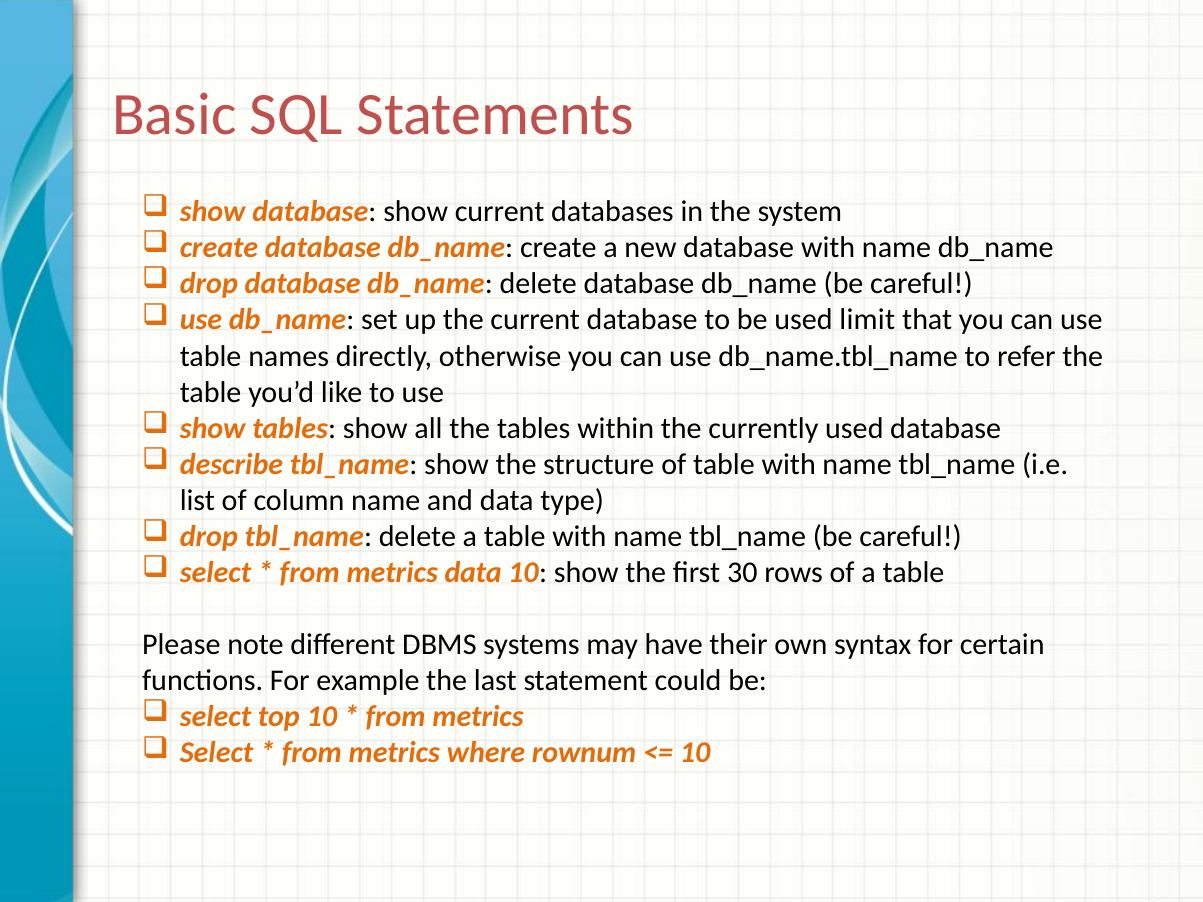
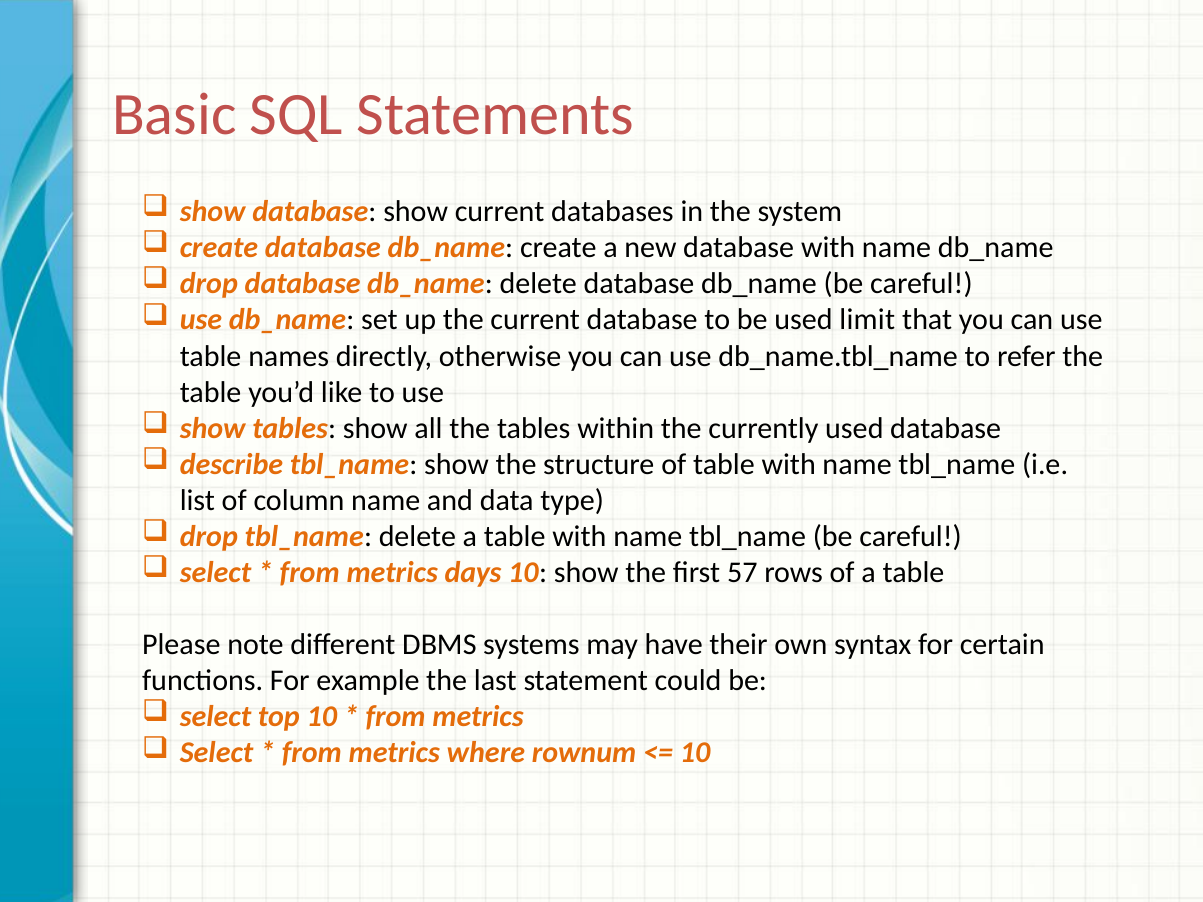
metrics data: data -> days (473, 573)
30: 30 -> 57 (742, 573)
